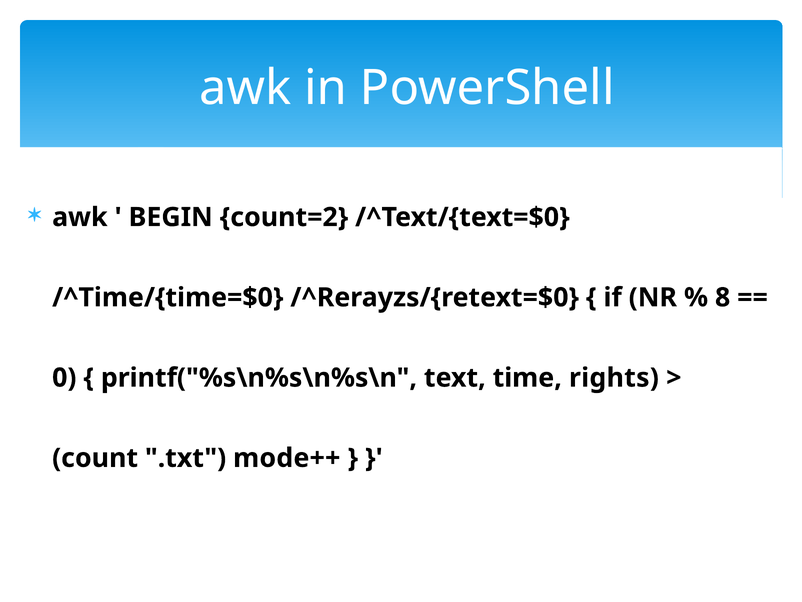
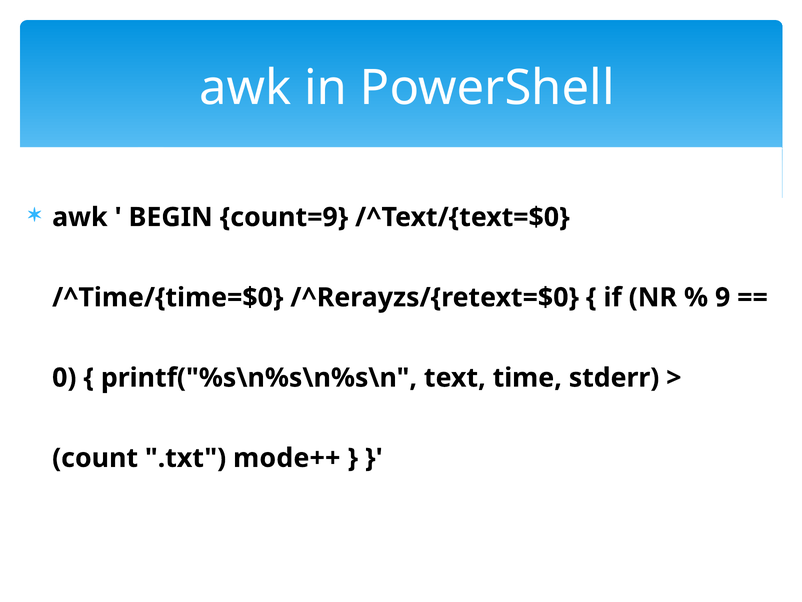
count=2: count=2 -> count=9 (284, 217)
8: 8 -> 9 (723, 297)
rights: rights -> stderr (614, 377)
